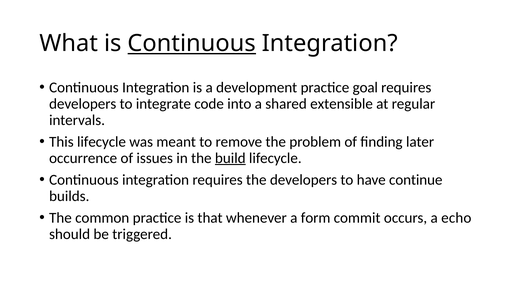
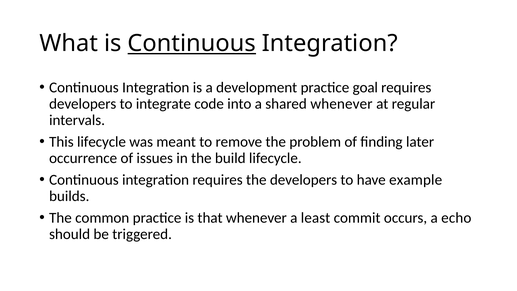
shared extensible: extensible -> whenever (341, 104)
build underline: present -> none (230, 158)
continue: continue -> example (416, 180)
form: form -> least (316, 218)
